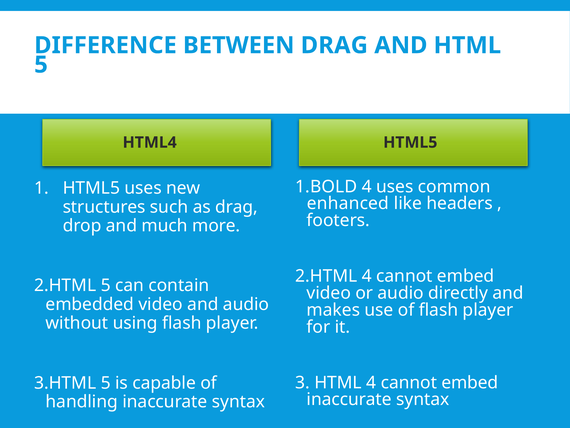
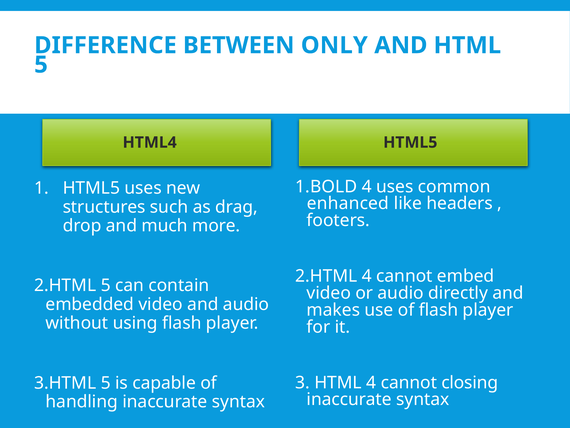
BETWEEN DRAG: DRAG -> ONLY (334, 45)
HTML 4 cannot embed: embed -> closing (470, 382)
